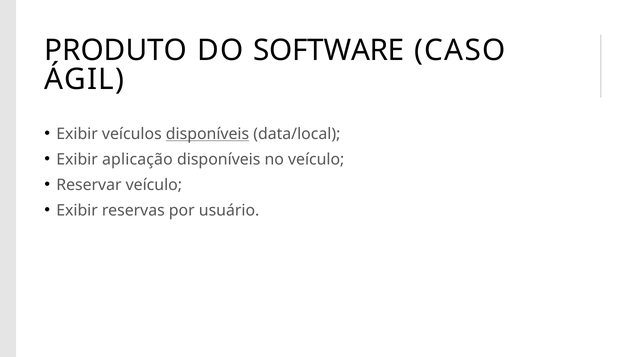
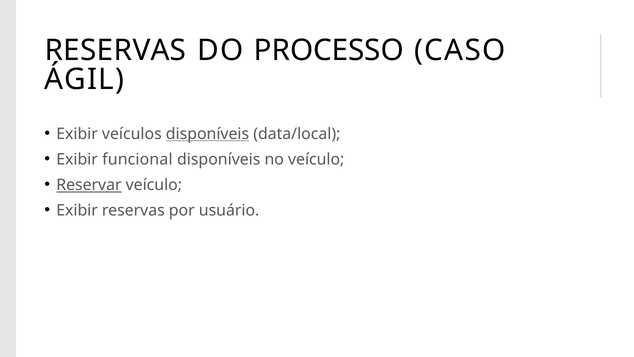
PRODUTO: PRODUTO -> RESERVAS (115, 50)
SOFTWARE: SOFTWARE -> PROCESSO (329, 50)
aplicação: aplicação -> funcional (137, 159)
Reservar underline: none -> present (89, 185)
